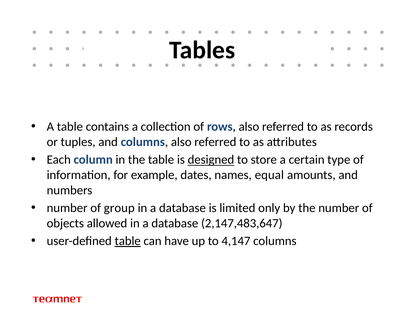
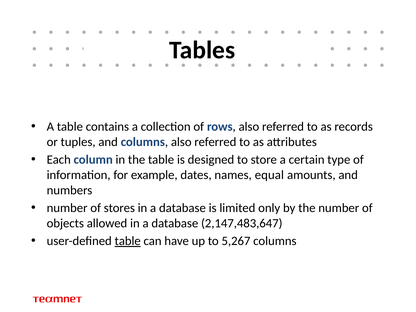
designed underline: present -> none (211, 160)
group: group -> stores (119, 208)
4,147: 4,147 -> 5,267 (236, 241)
